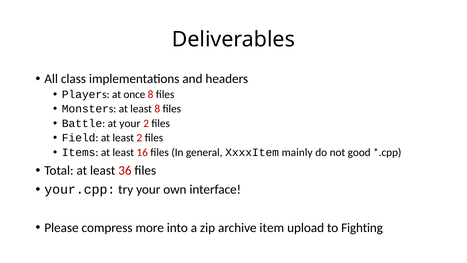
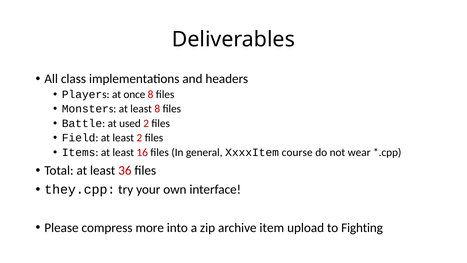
at your: your -> used (130, 123)
mainly: mainly -> course (297, 152)
good: good -> wear (359, 152)
your.cpp: your.cpp -> they.cpp (80, 189)
